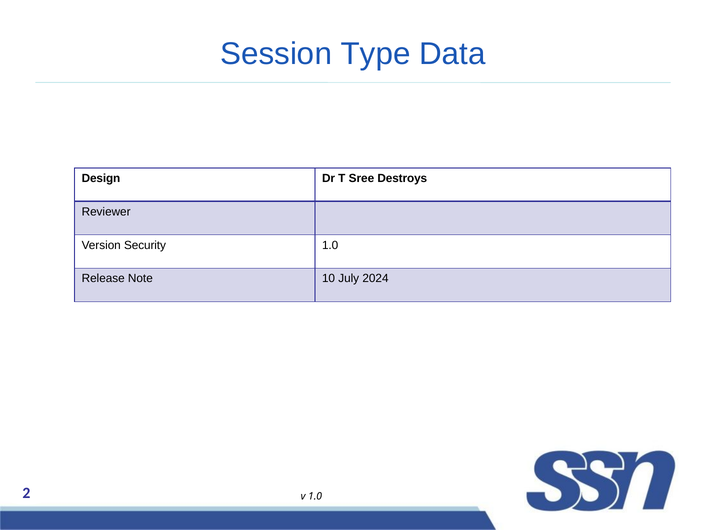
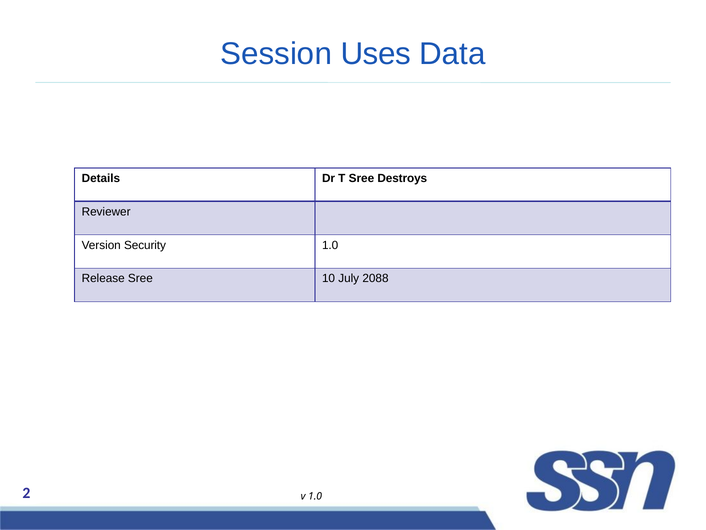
Type: Type -> Uses (376, 54)
Design: Design -> Details (101, 178)
Release Note: Note -> Sree (140, 278)
2024: 2024 -> 2088 (375, 278)
